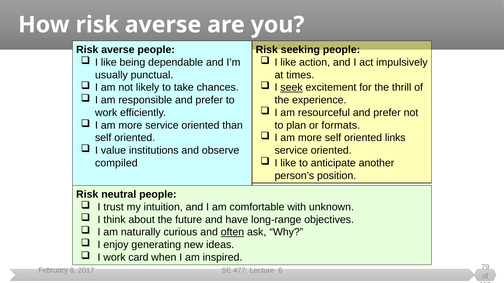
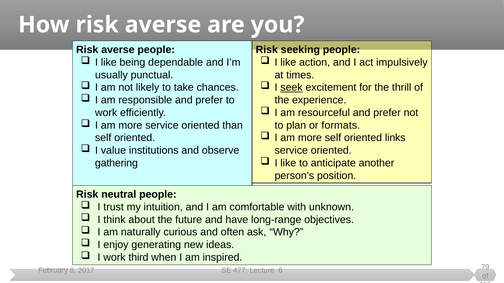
compiled: compiled -> gathering (116, 163)
often underline: present -> none (232, 233)
card: card -> third (138, 258)
